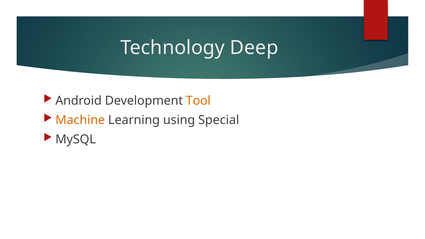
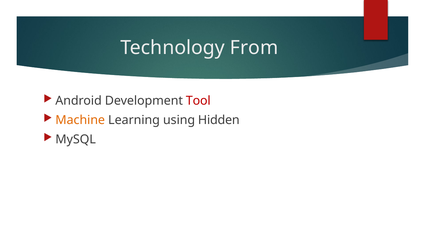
Deep: Deep -> From (254, 48)
Tool colour: orange -> red (198, 101)
Special: Special -> Hidden (219, 120)
